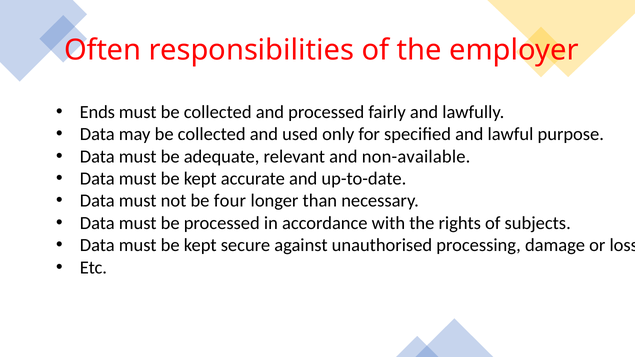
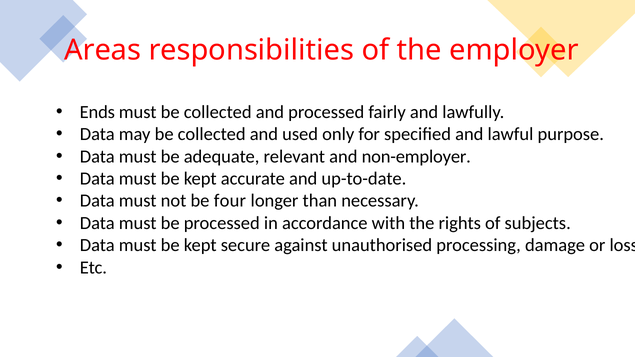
Often: Often -> Areas (103, 50)
non-available: non-available -> non-employer (416, 157)
